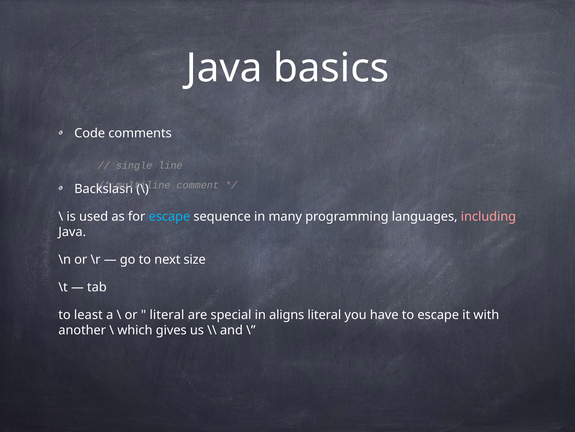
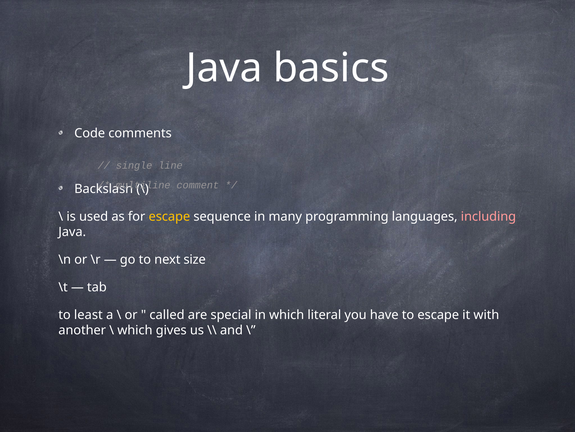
escape colour: light blue -> yellow (169, 216)
literal: literal -> called (167, 314)
in aligns: aligns -> which (287, 314)
